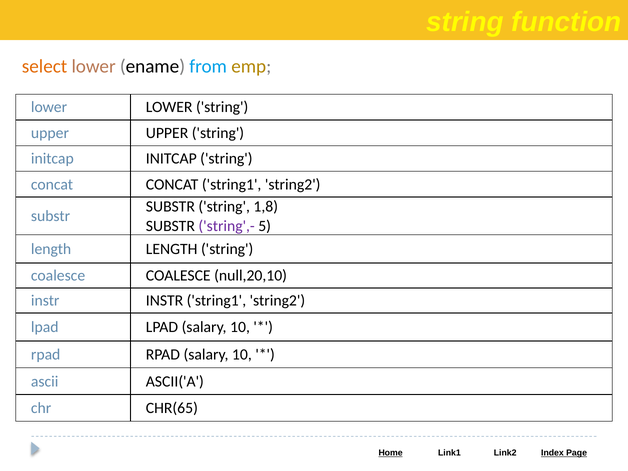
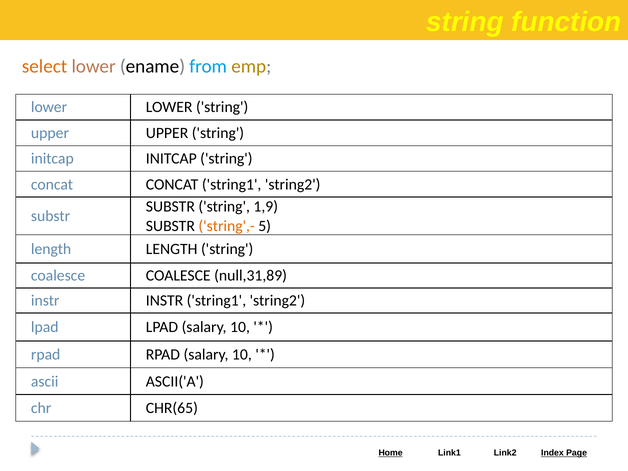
1,8: 1,8 -> 1,9 (266, 207)
string',- colour: purple -> orange (227, 226)
null,20,10: null,20,10 -> null,31,89 (251, 276)
